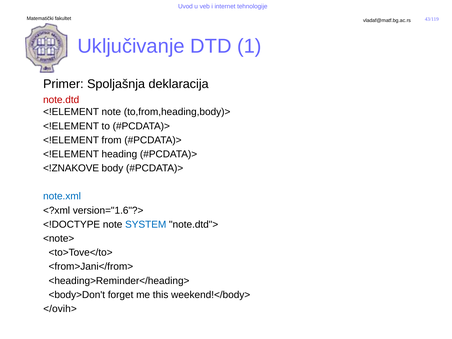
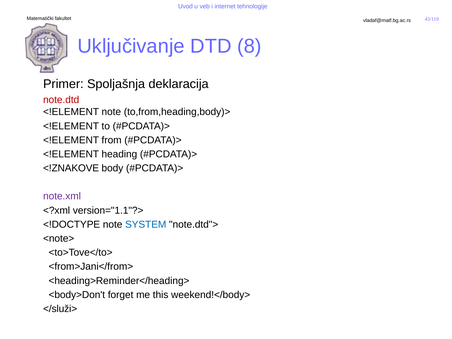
1: 1 -> 8 (249, 46)
note.xml colour: blue -> purple (62, 196)
version="1.6"?>: version="1.6"?> -> version="1.1"?> (108, 210)
</ovih>: </ovih> -> </služi> (60, 309)
